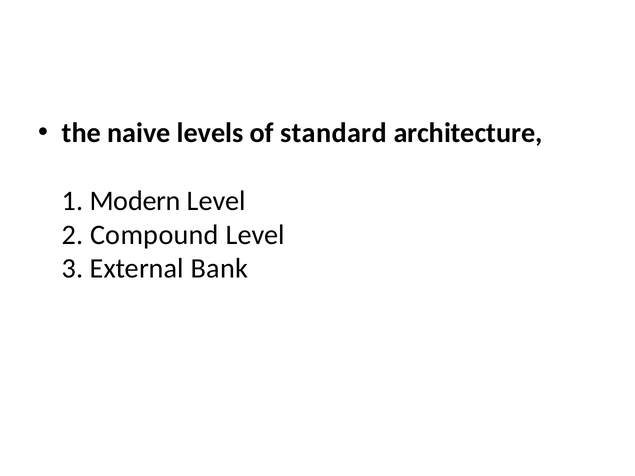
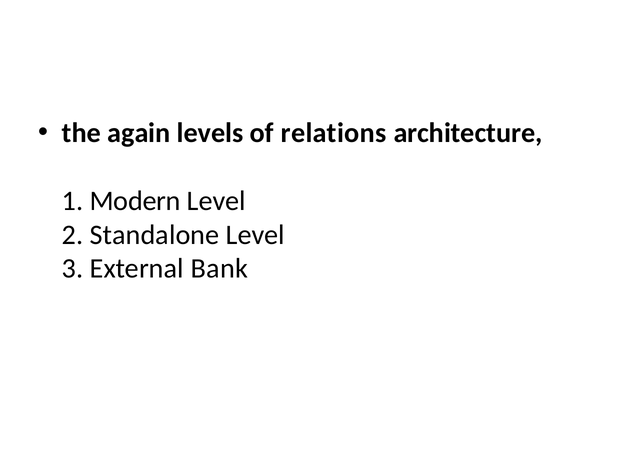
naive: naive -> again (139, 133)
standard: standard -> relations (334, 133)
Compound: Compound -> Standalone (155, 235)
